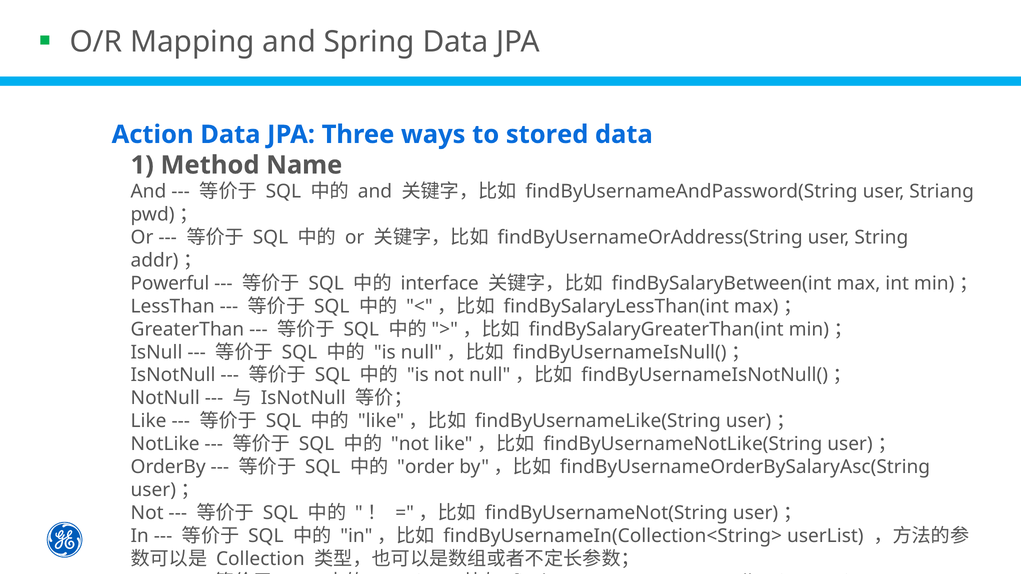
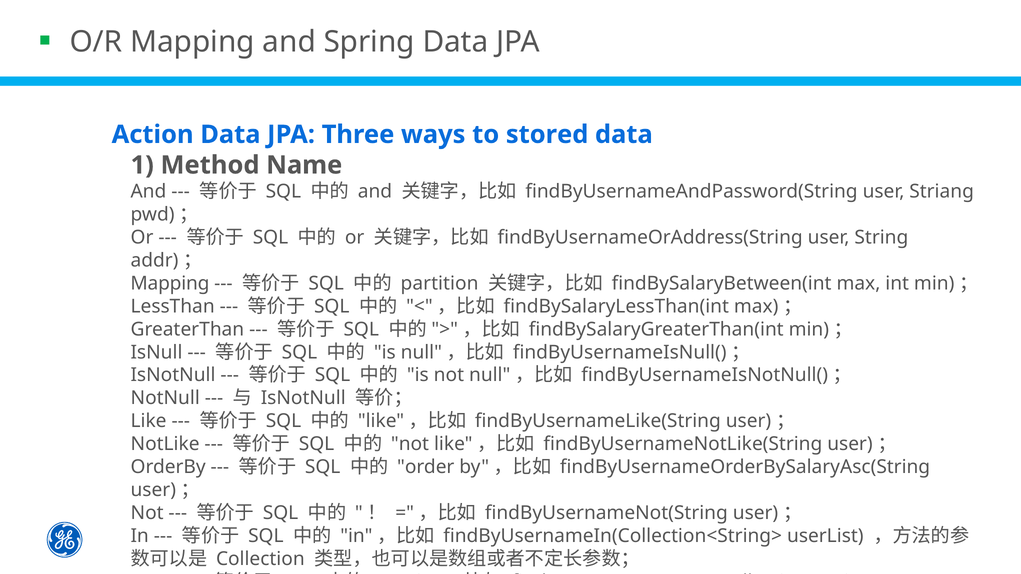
Powerful: Powerful -> Mapping (170, 284)
interface: interface -> partition (440, 284)
